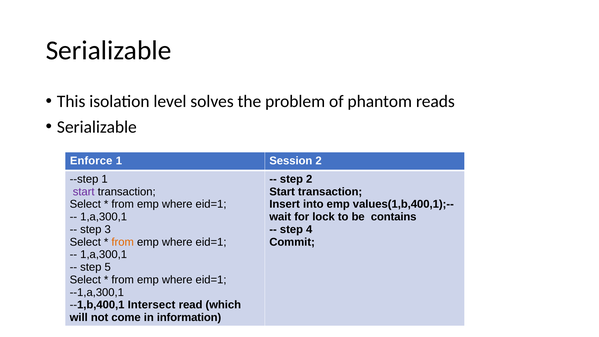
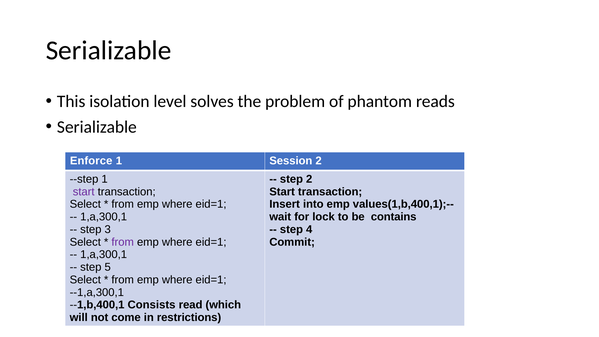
from colour: orange -> purple (123, 242)
Intersect: Intersect -> Consists (152, 305)
information: information -> restrictions (189, 317)
